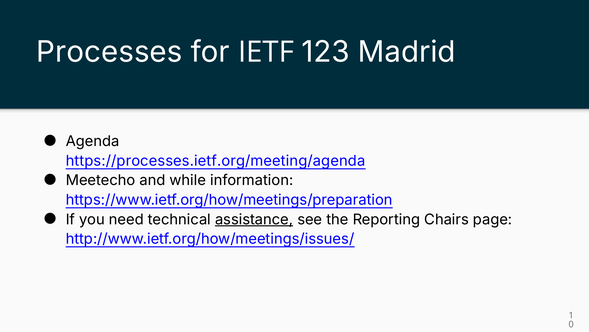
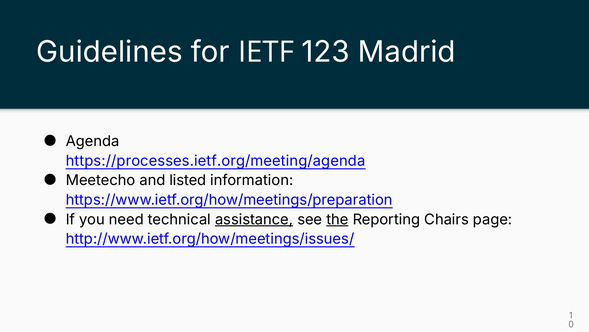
Processes: Processes -> Guidelines (109, 52)
while: while -> listed (188, 180)
the underline: none -> present (337, 219)
